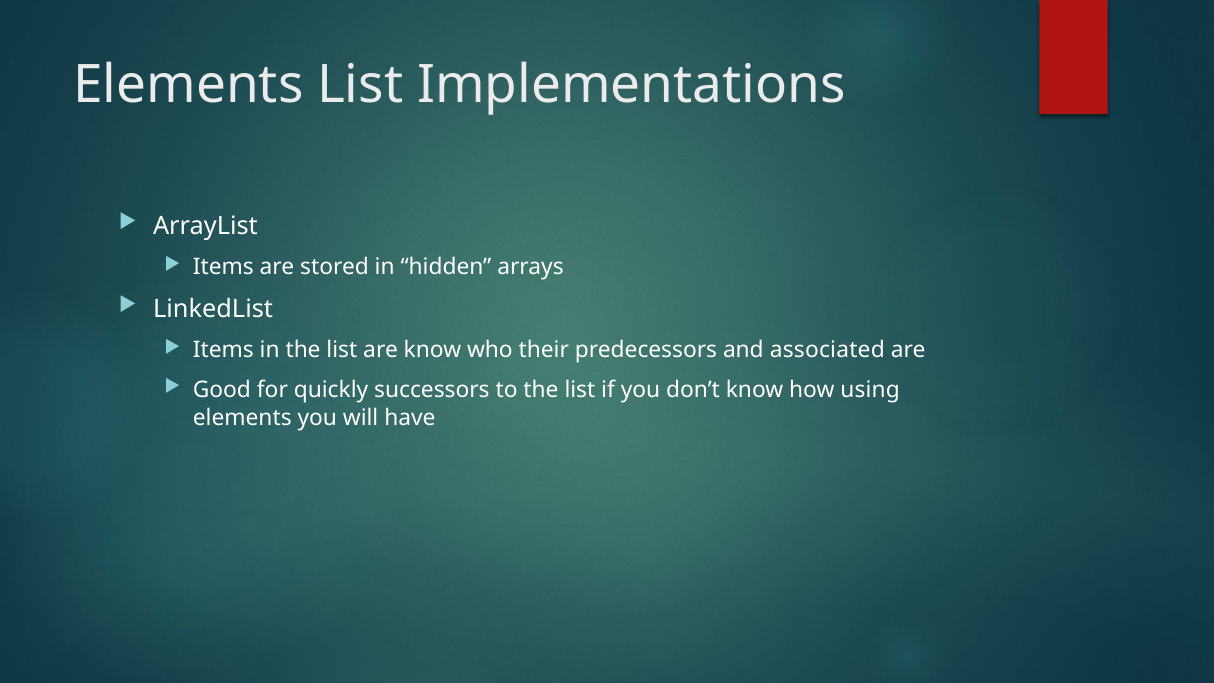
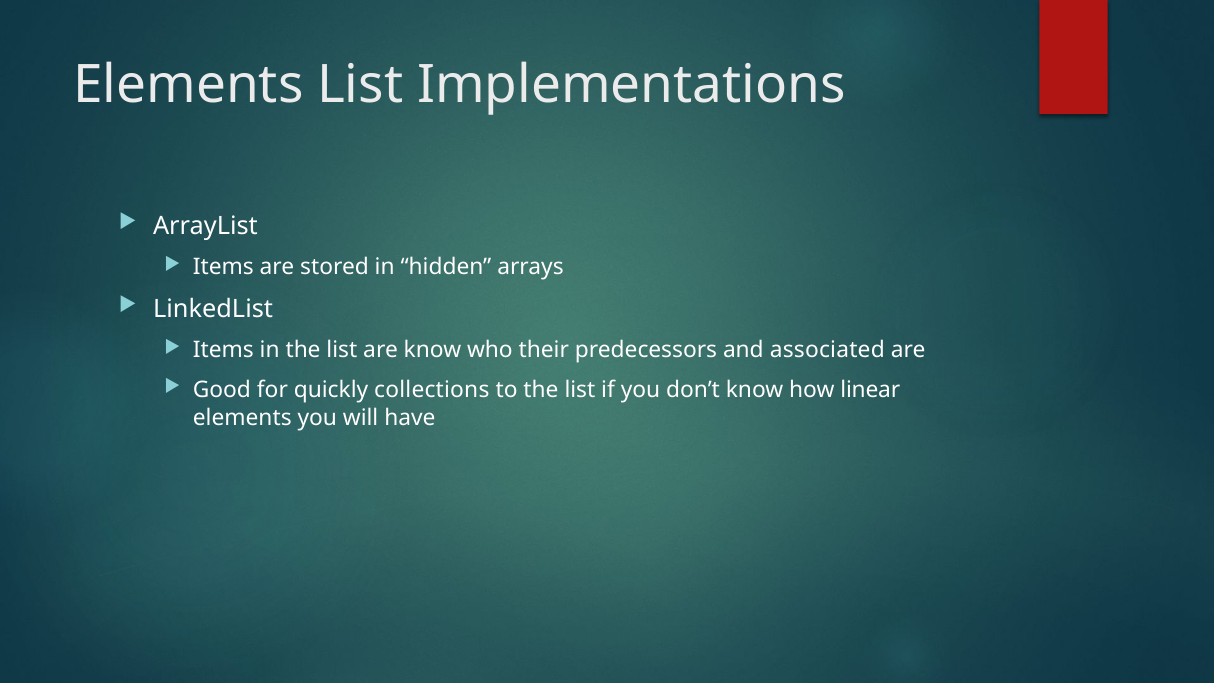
successors: successors -> collections (432, 390)
using: using -> linear (870, 390)
